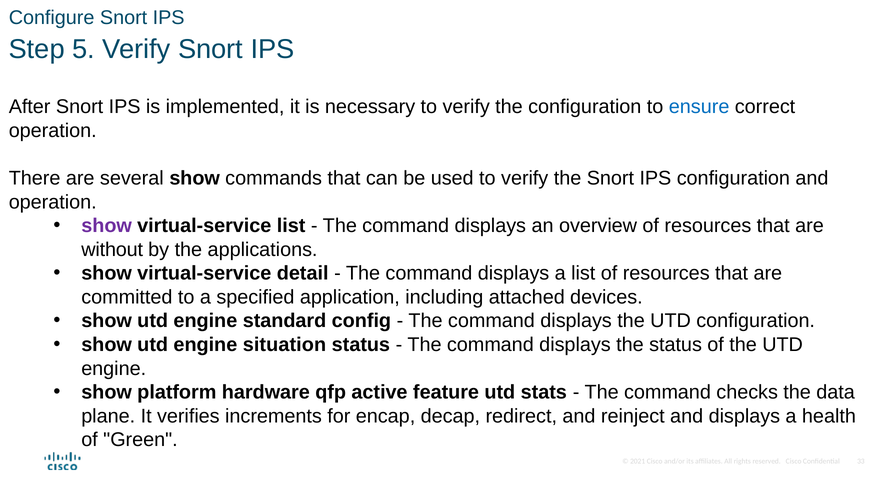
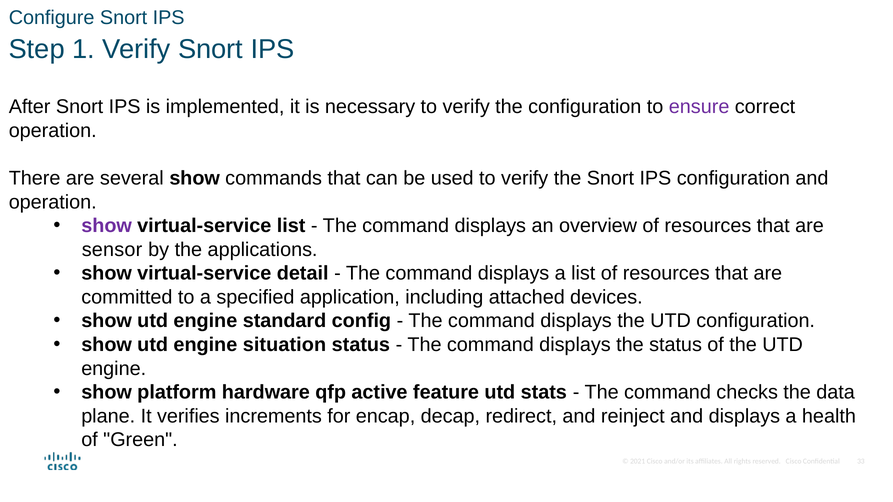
5: 5 -> 1 (84, 49)
ensure colour: blue -> purple (699, 107)
without: without -> sensor (112, 250)
